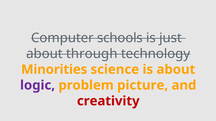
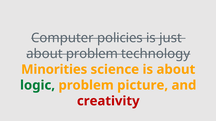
schools: schools -> policies (120, 38)
about through: through -> problem (92, 54)
logic colour: purple -> green (38, 86)
